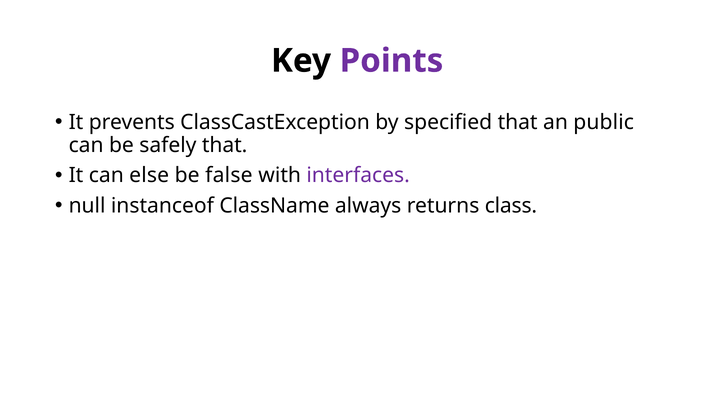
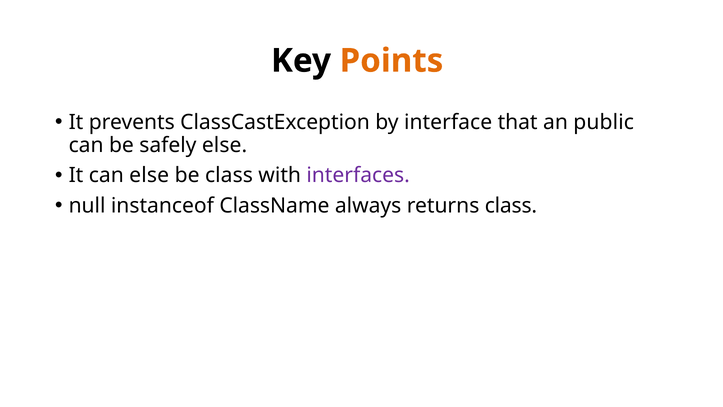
Points colour: purple -> orange (391, 61)
specified: specified -> interface (448, 122)
safely that: that -> else (225, 145)
be false: false -> class (229, 175)
